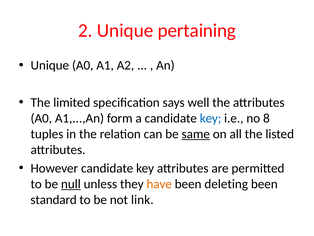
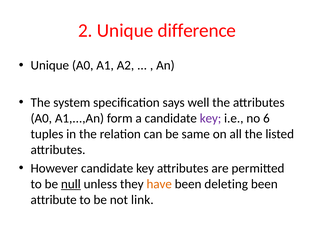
pertaining: pertaining -> difference (197, 30)
limited: limited -> system (72, 102)
key colour: blue -> purple (211, 118)
8: 8 -> 6 (266, 118)
same underline: present -> none (196, 134)
standard: standard -> attribute (54, 199)
